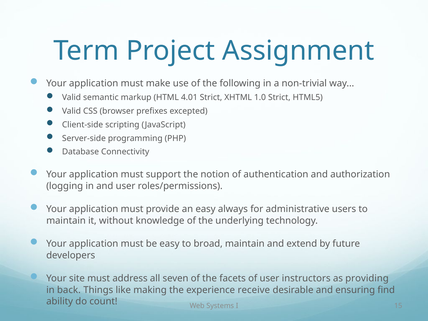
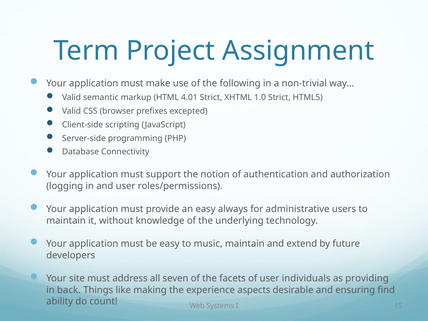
broad: broad -> music (208, 244)
instructors: instructors -> individuals (306, 279)
receive: receive -> aspects (254, 290)
